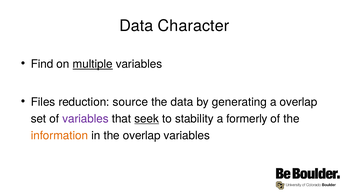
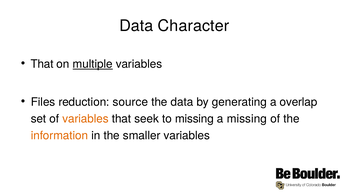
Find: Find -> That (42, 64)
variables colour: purple -> orange (85, 119)
seek underline: present -> none (147, 119)
to stability: stability -> missing (194, 119)
a formerly: formerly -> missing (247, 119)
the overlap: overlap -> smaller (142, 136)
